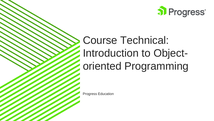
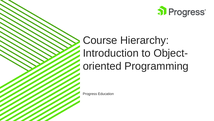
Technical: Technical -> Hierarchy (145, 40)
